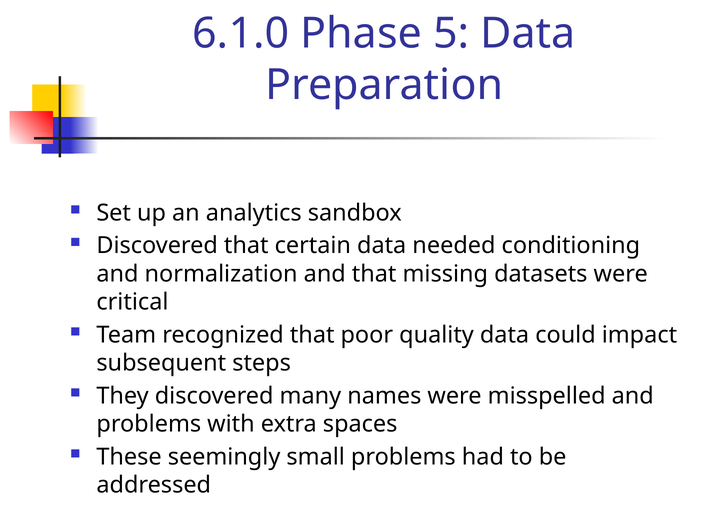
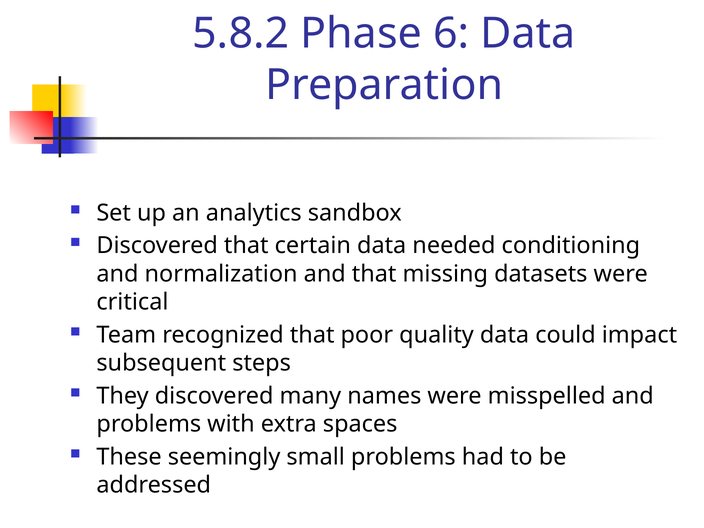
6.1.0: 6.1.0 -> 5.8.2 (241, 34)
5: 5 -> 6 (451, 34)
